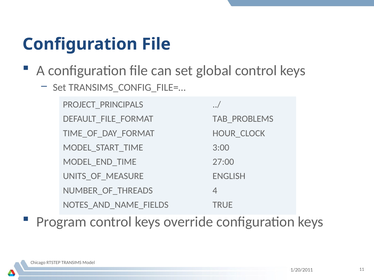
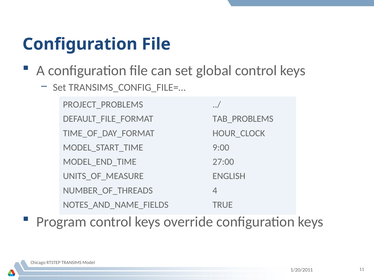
PROJECT_PRINCIPALS: PROJECT_PRINCIPALS -> PROJECT_PROBLEMS (103, 105)
3:00: 3:00 -> 9:00 (221, 148)
